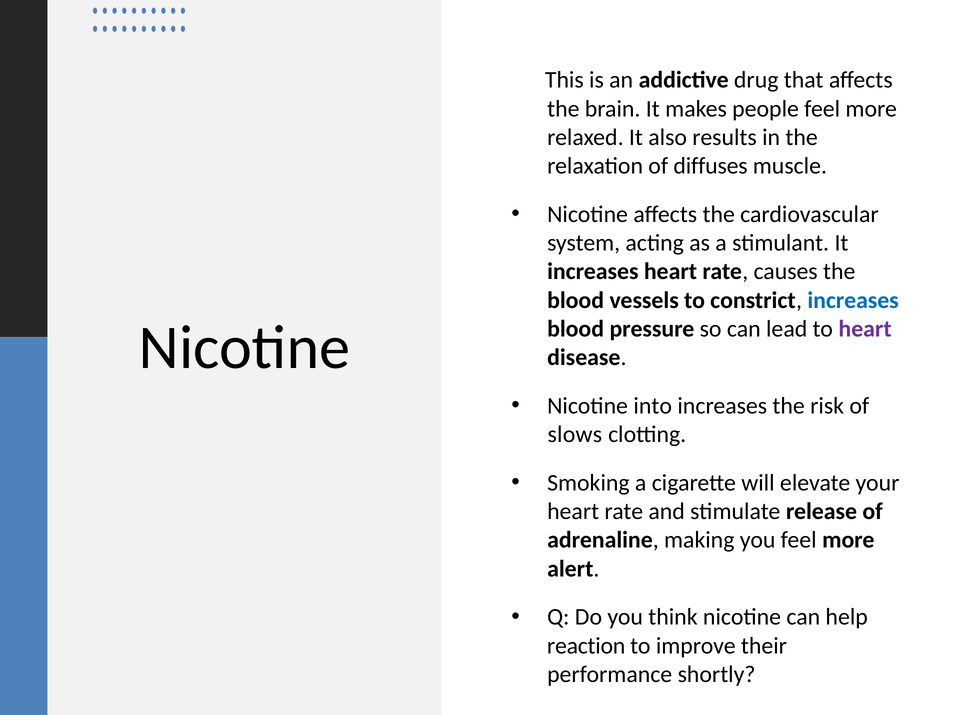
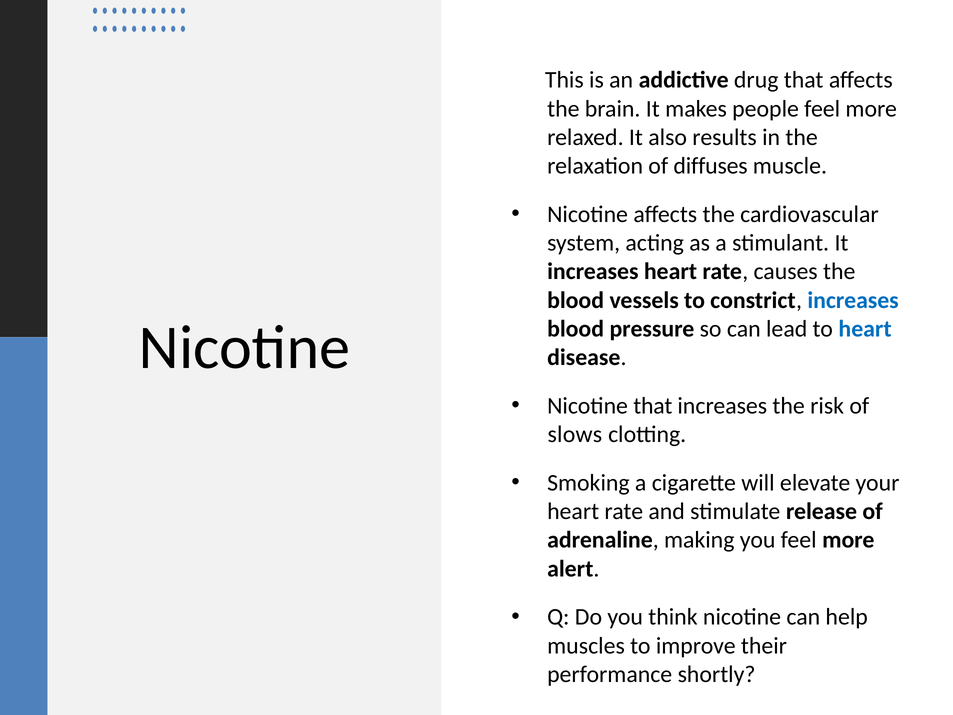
heart colour: purple -> blue (865, 329)
Nicotine into: into -> that (653, 406)
reaction: reaction -> muscles (586, 646)
